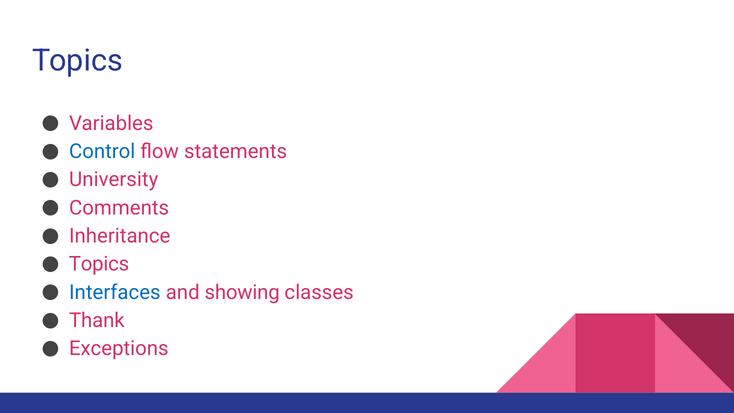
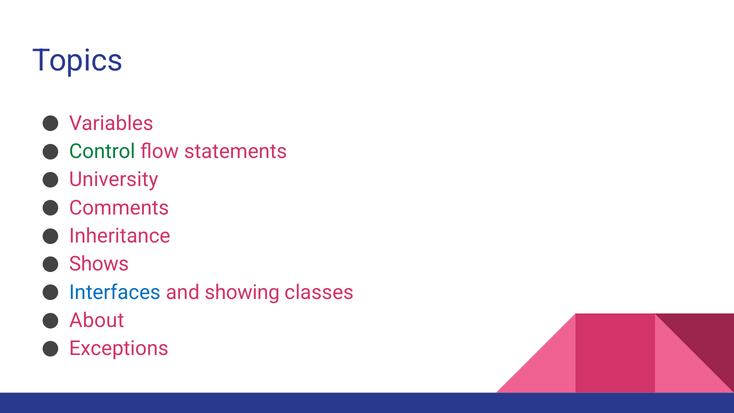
Control colour: blue -> green (102, 152)
Topics: Topics -> Shows (99, 264)
Thank: Thank -> About (97, 320)
